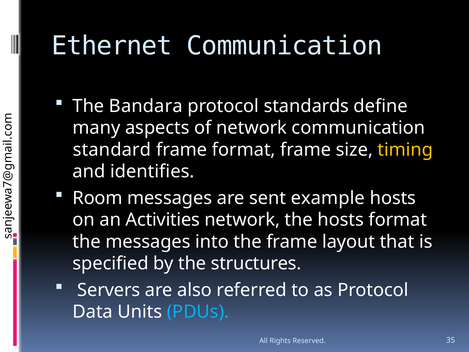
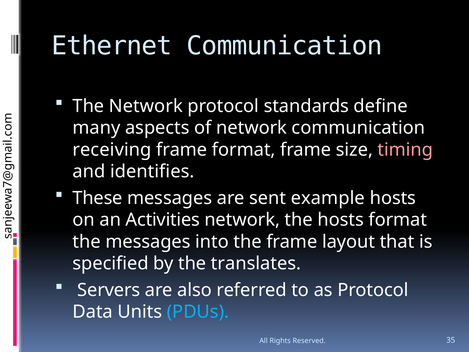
The Bandara: Bandara -> Network (146, 106)
standard: standard -> receiving (112, 150)
timing colour: yellow -> pink (405, 150)
Room: Room -> These (98, 198)
structures: structures -> translates (256, 263)
